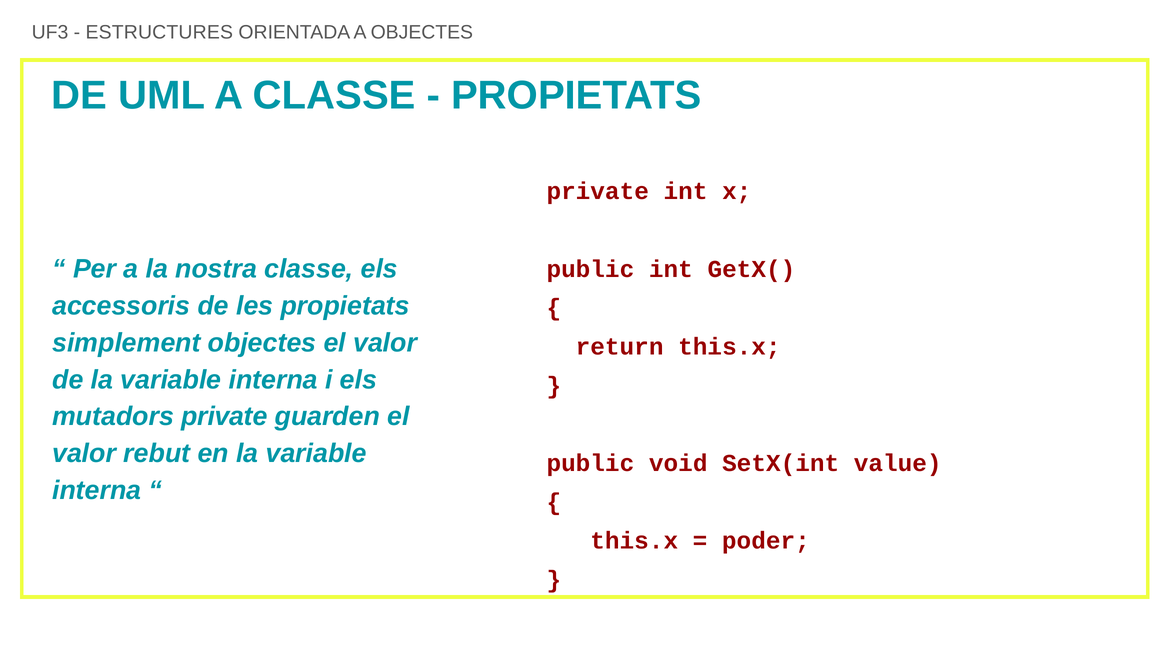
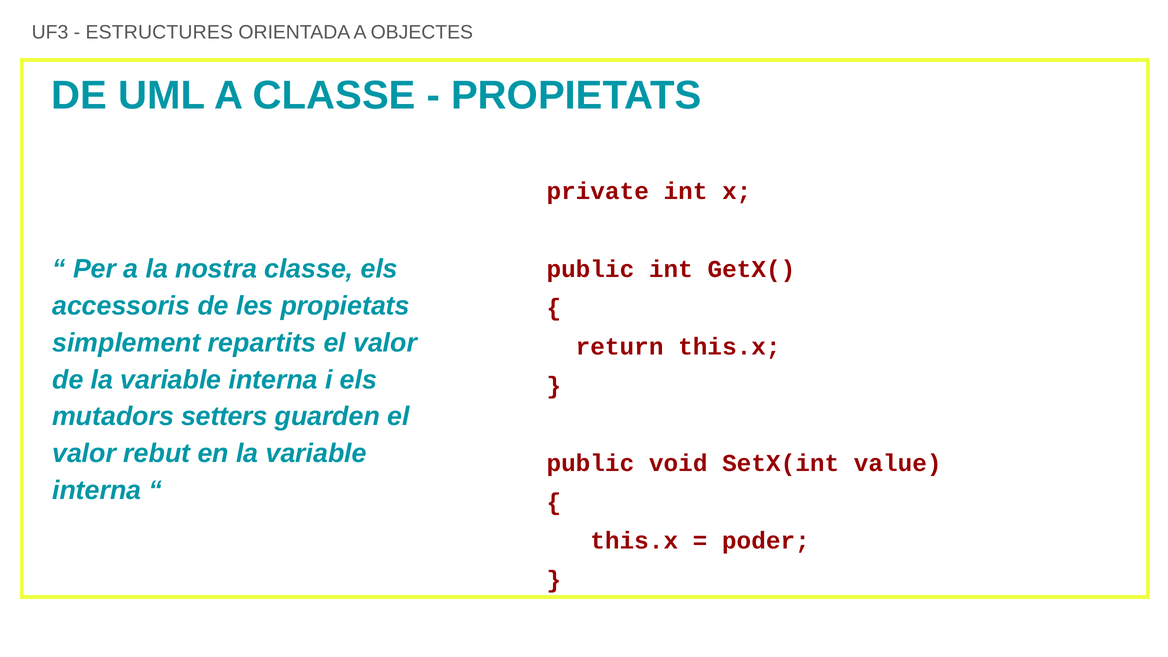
simplement objectes: objectes -> repartits (262, 343)
mutadors private: private -> setters (224, 417)
